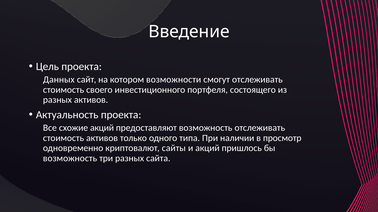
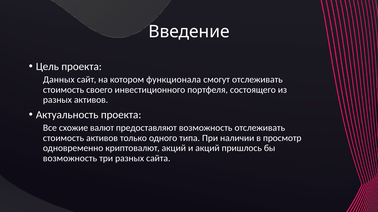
возможности: возможности -> функционала (174, 80)
схожие акций: акций -> валют (102, 128)
криптовалют сайты: сайты -> акций (174, 149)
